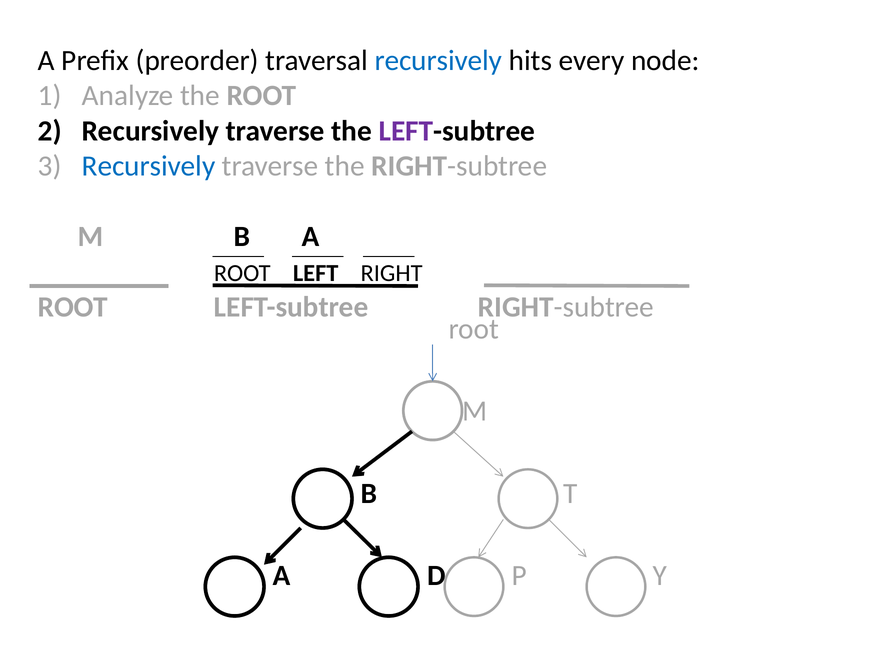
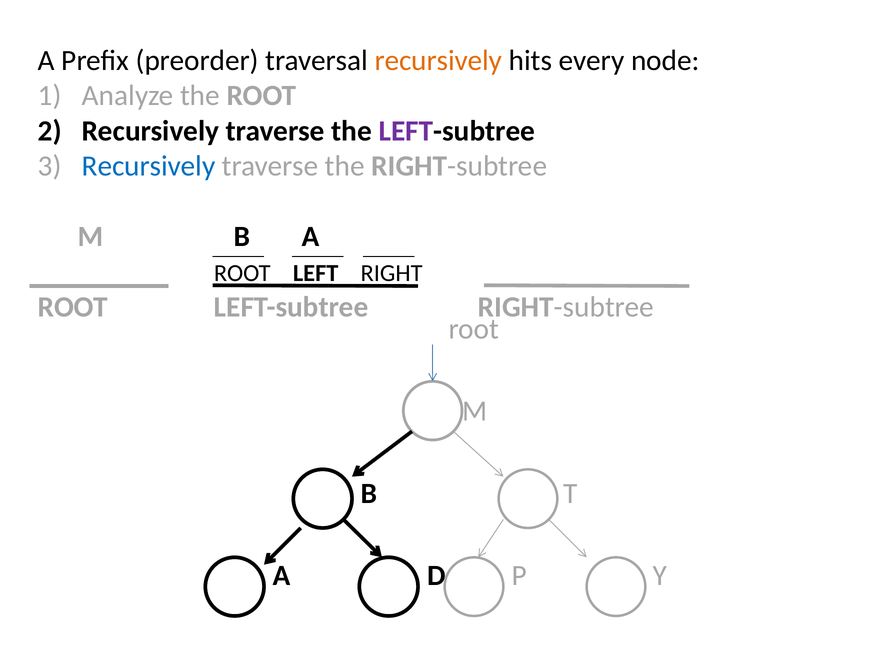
recursively colour: blue -> orange (438, 61)
